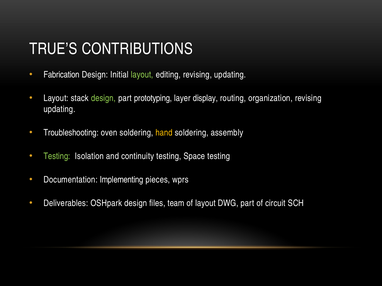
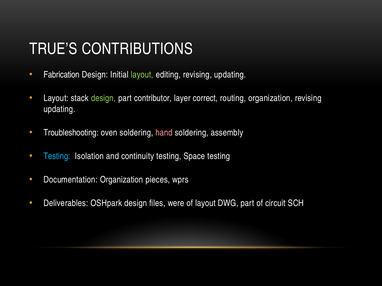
prototyping: prototyping -> contributor (153, 98)
display: display -> correct (205, 98)
hand colour: yellow -> pink (164, 133)
Testing colour: light green -> light blue (57, 156)
Documentation Implementing: Implementing -> Organization (122, 180)
team: team -> were (176, 203)
